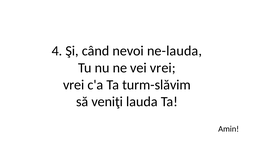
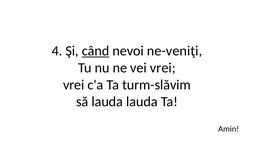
când underline: none -> present (96, 51)
ne-lauda: ne-lauda -> ne-veniţi (175, 51)
să veniţi: veniţi -> lauda (107, 102)
